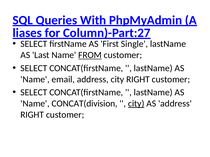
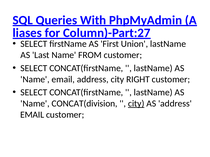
Single: Single -> Union (134, 44)
FROM underline: present -> none (90, 55)
RIGHT: RIGHT -> EMAIL (32, 115)
